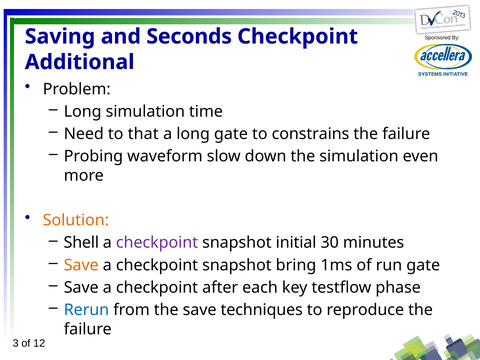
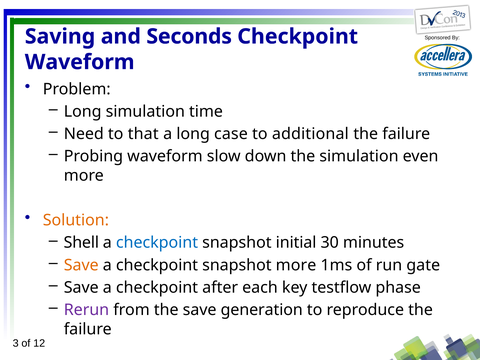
Additional: Additional -> Waveform (80, 62)
long gate: gate -> case (231, 134)
constrains: constrains -> additional (310, 134)
checkpoint colour: purple -> blue (157, 243)
snapshot bring: bring -> more (296, 265)
Rerun colour: blue -> purple (86, 310)
techniques: techniques -> generation (262, 310)
